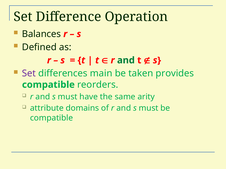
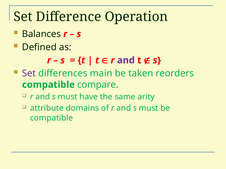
and colour: green -> purple (126, 60)
provides: provides -> reorders (175, 74)
reorders: reorders -> compare (98, 85)
